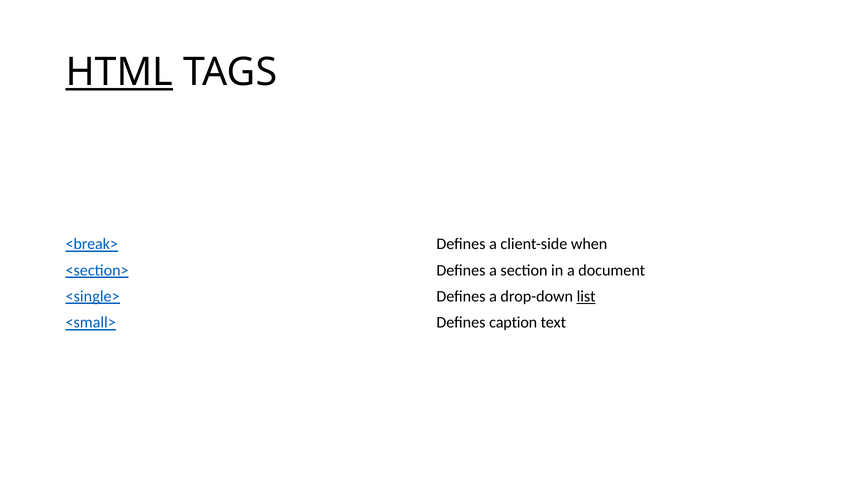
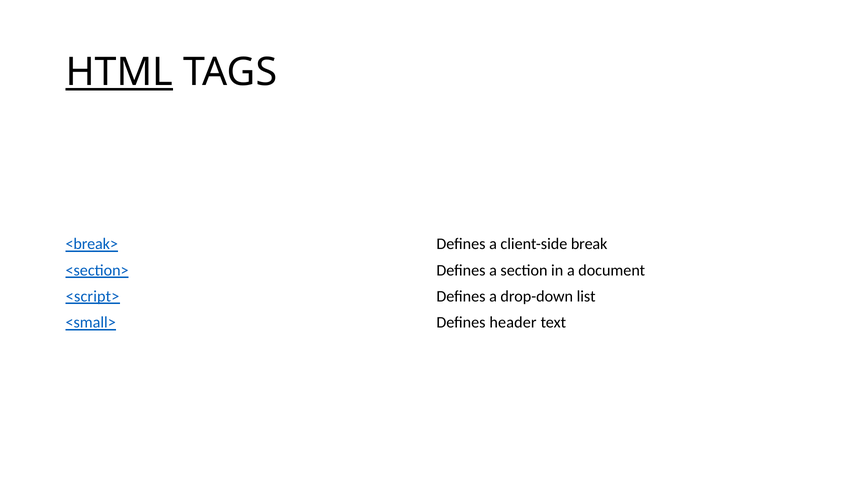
when: when -> break (589, 244)
<single>: <single> -> <script> (93, 296)
list underline: present -> none (586, 296)
caption: caption -> header (513, 322)
